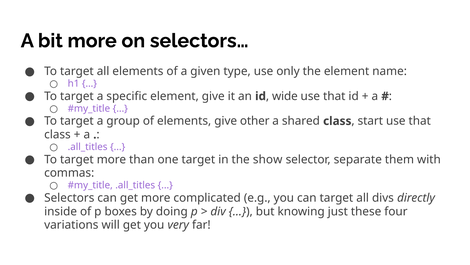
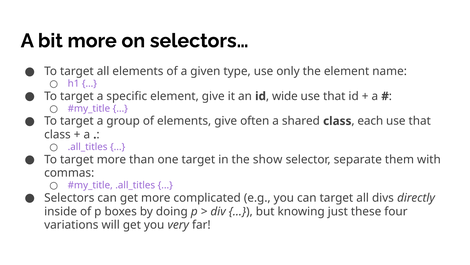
other: other -> often (255, 121)
start: start -> each (370, 121)
